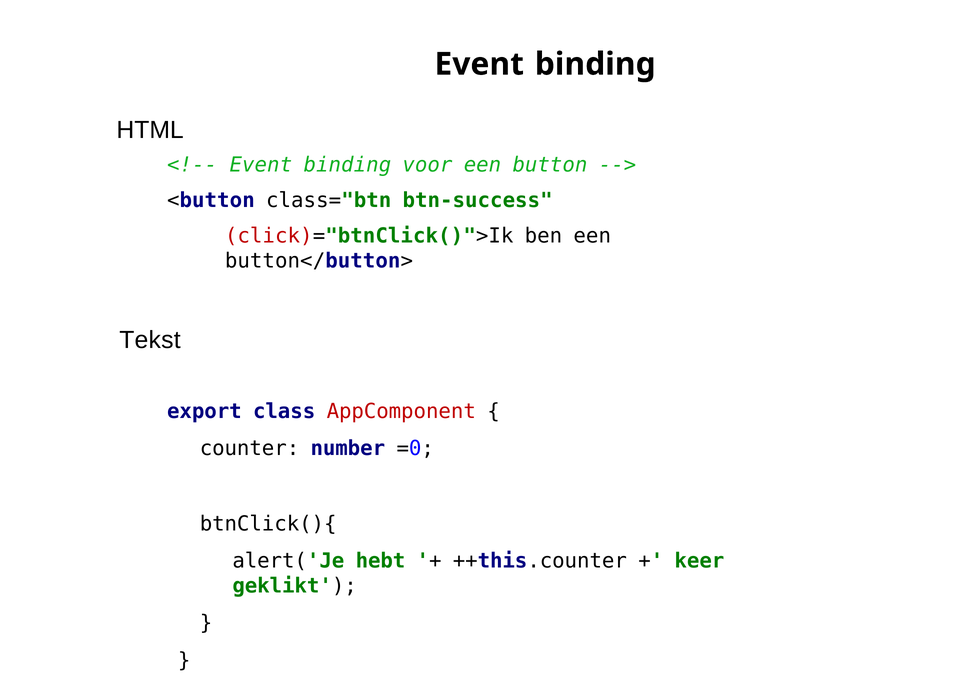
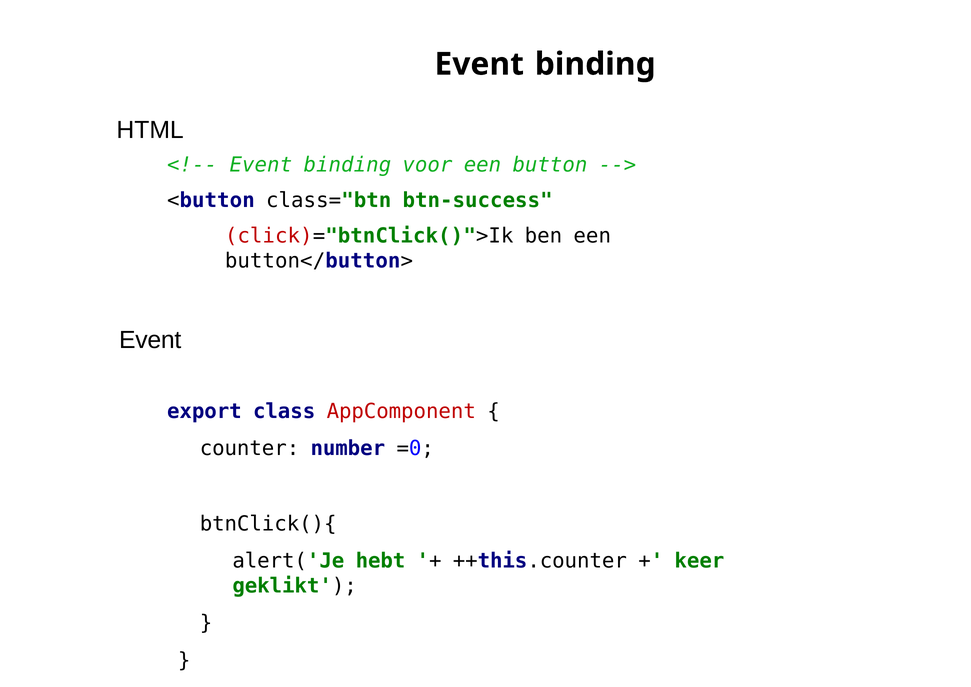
Tekst: Tekst -> Event (150, 340)
